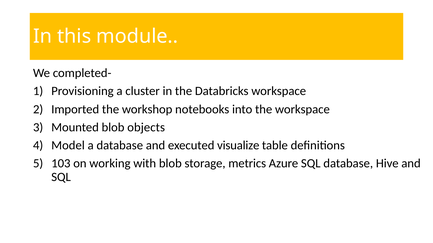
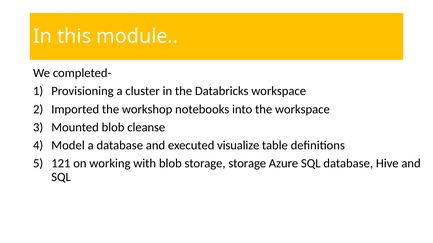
objects: objects -> cleanse (146, 128)
103: 103 -> 121 (61, 164)
storage metrics: metrics -> storage (247, 164)
